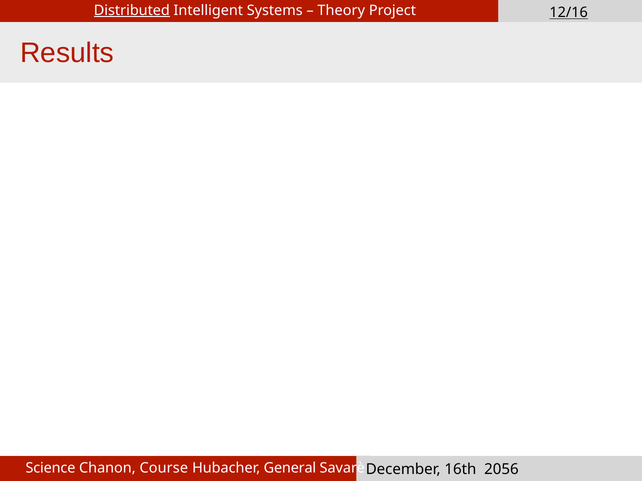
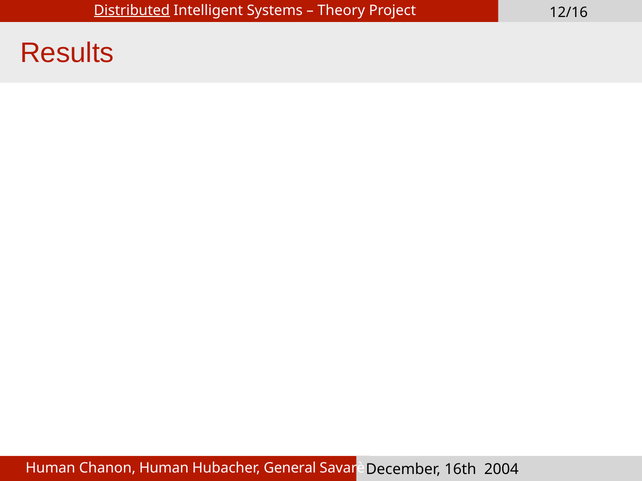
12/16 underline: present -> none (569, 13)
Science: Science -> Human (50, 469)
Chanon Course: Course -> Human (164, 469)
2056: 2056 -> 2004 (501, 470)
